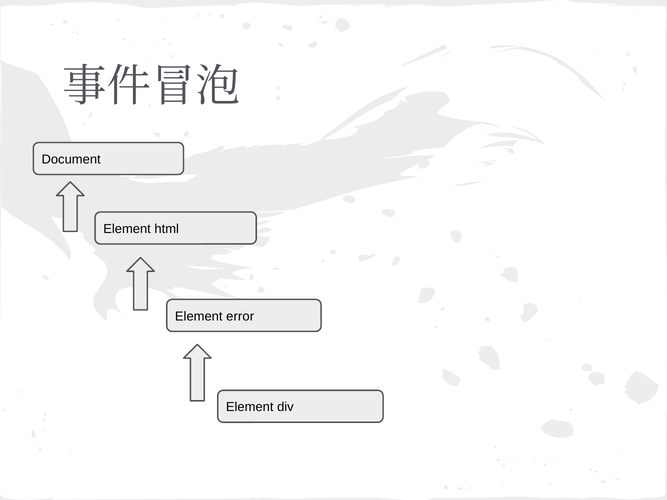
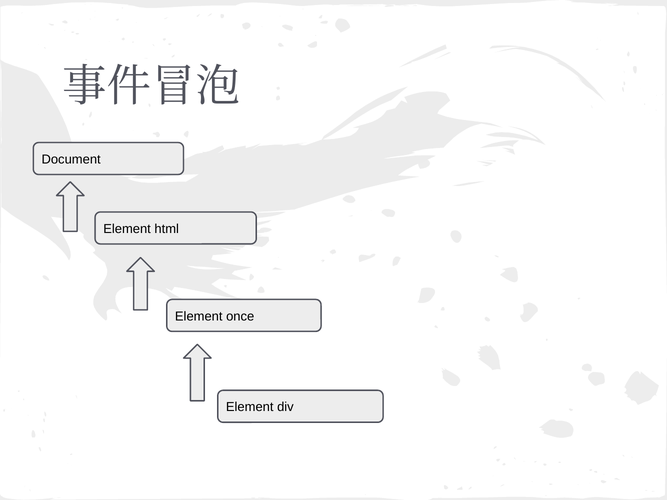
error: error -> once (240, 316)
